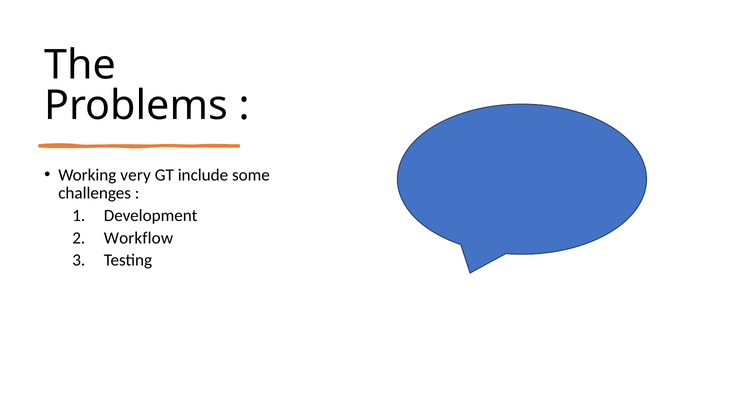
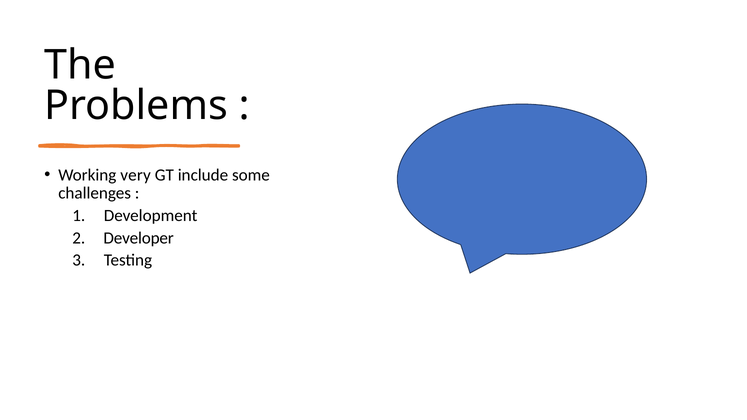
Workflow: Workflow -> Developer (139, 238)
